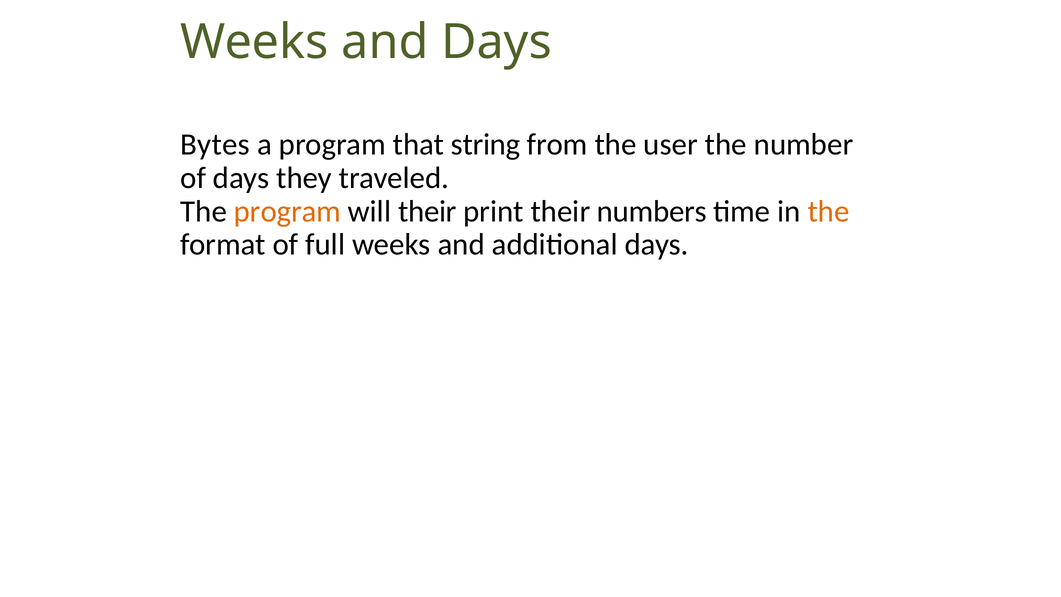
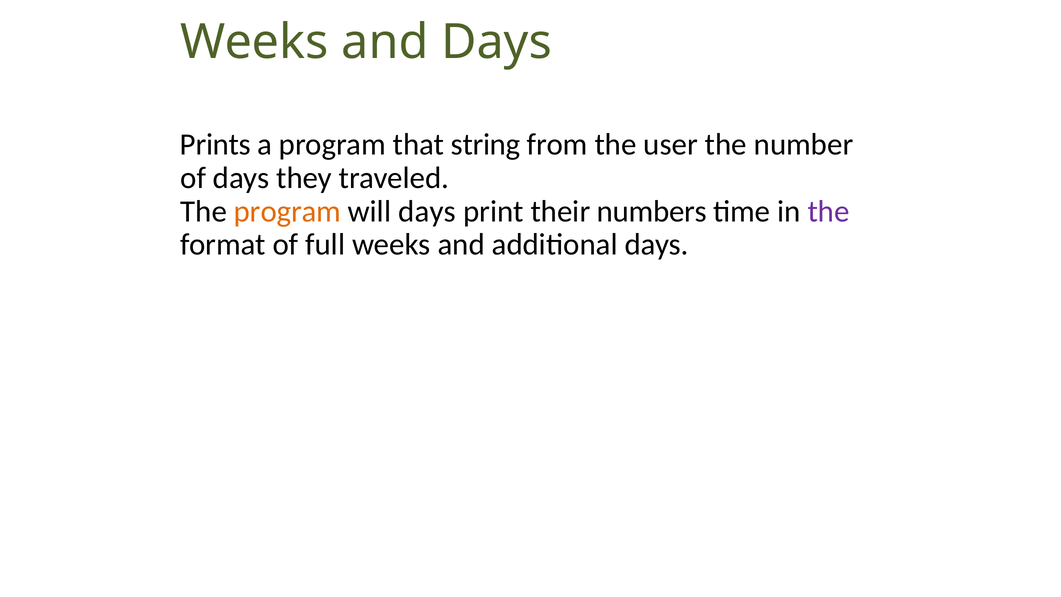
Bytes: Bytes -> Prints (215, 145)
will their: their -> days (427, 211)
the colour: orange -> purple (829, 211)
